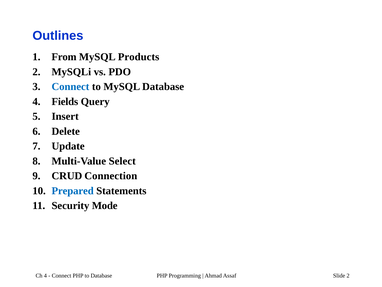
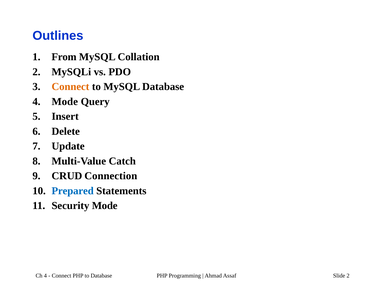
Products: Products -> Collation (139, 57)
Connect colour: blue -> orange (70, 86)
4 Fields: Fields -> Mode (65, 101)
Select: Select -> Catch (122, 161)
